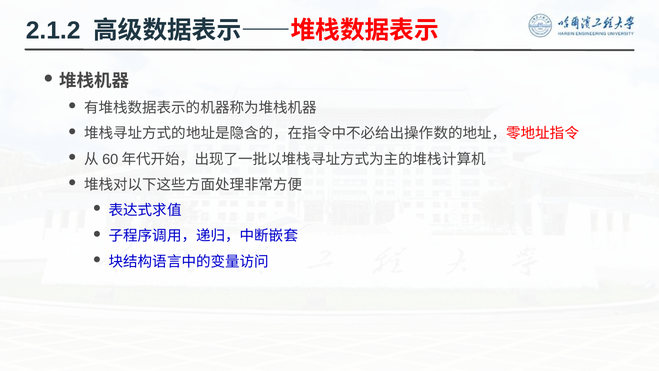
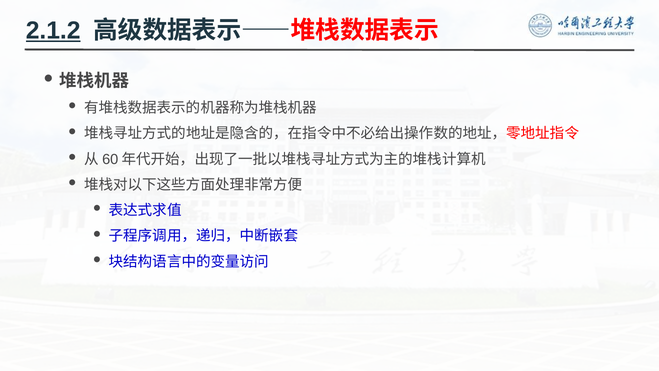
2.1.2 underline: none -> present (53, 30)
